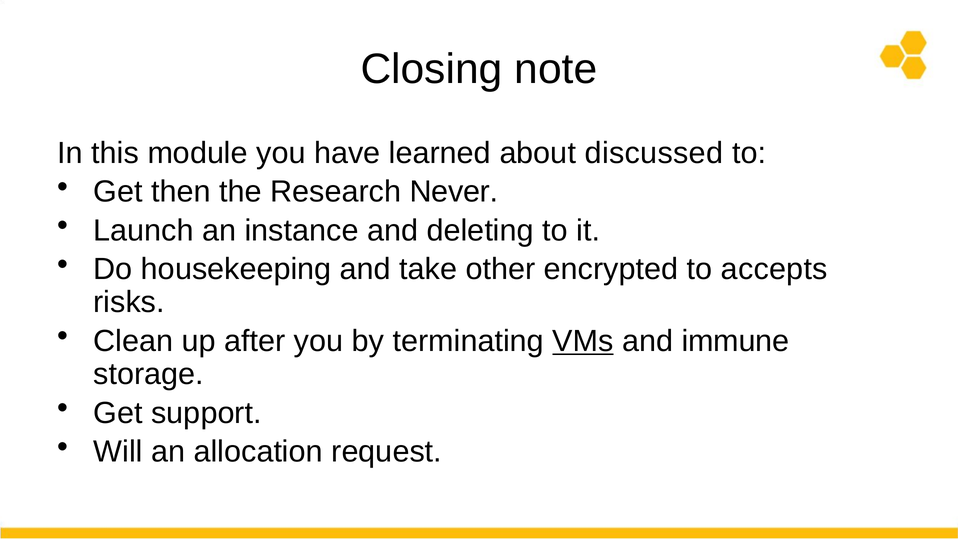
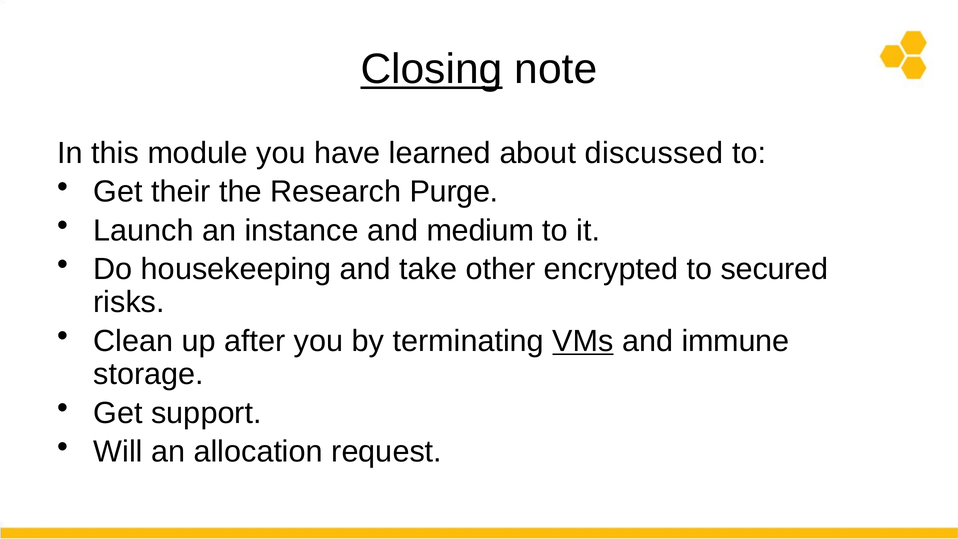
Closing underline: none -> present (431, 69)
then: then -> their (181, 192)
Never: Never -> Purge (454, 192)
deleting: deleting -> medium (480, 230)
accepts: accepts -> secured (774, 269)
